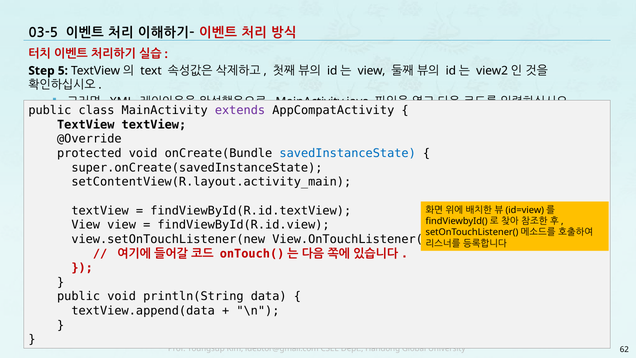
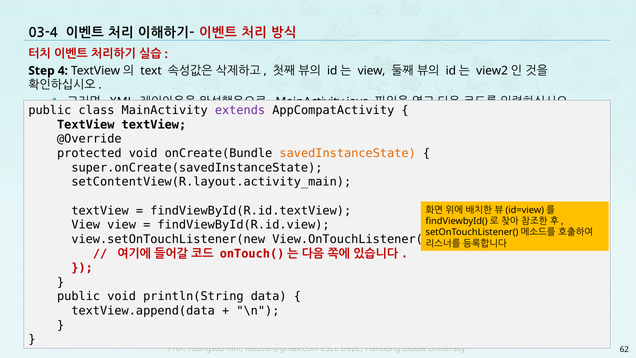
03-5: 03-5 -> 03-4 (43, 33)
5: 5 -> 4 (63, 71)
savedInstanceState colour: blue -> orange (348, 153)
